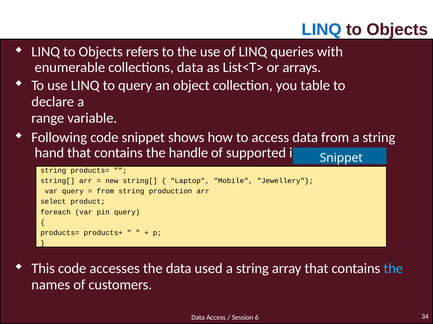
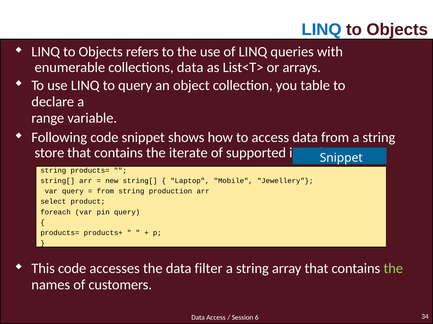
hand: hand -> store (49, 153)
handle: handle -> iterate (188, 153)
used: used -> filter (209, 269)
the colour: light blue -> light green (393, 269)
